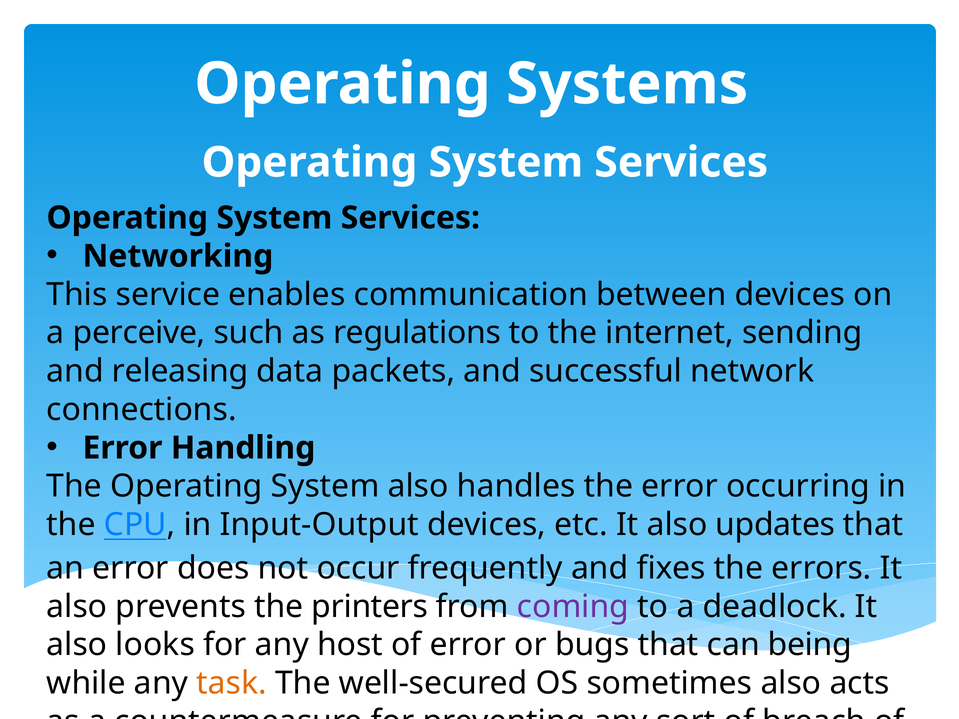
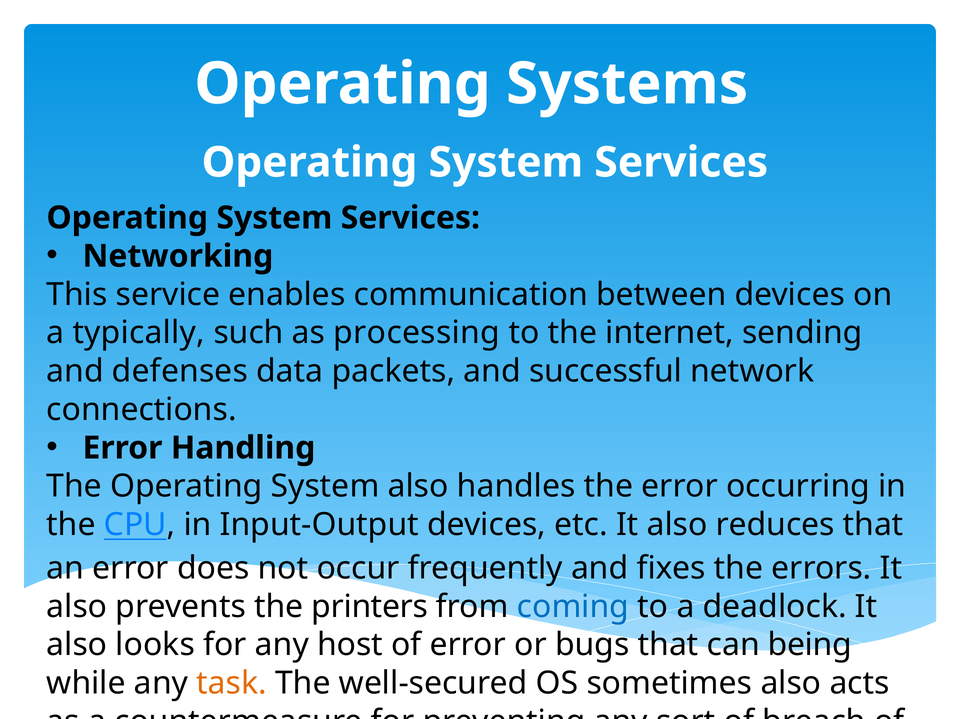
perceive: perceive -> typically (139, 333)
regulations: regulations -> processing (417, 333)
releasing: releasing -> defenses (180, 371)
updates: updates -> reduces (775, 525)
coming colour: purple -> blue (573, 607)
